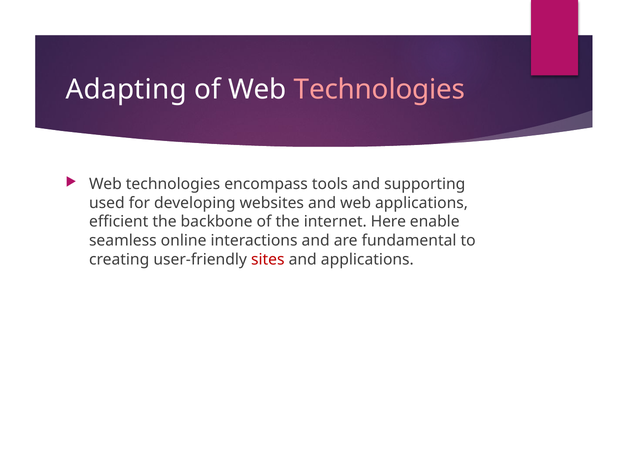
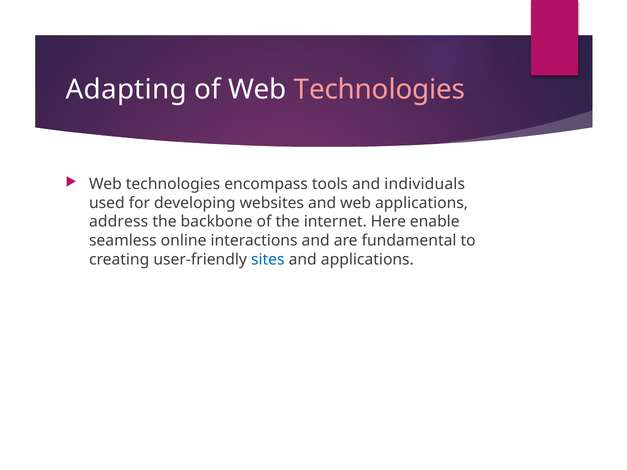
supporting: supporting -> individuals (425, 184)
efficient: efficient -> address (119, 222)
sites colour: red -> blue (268, 260)
